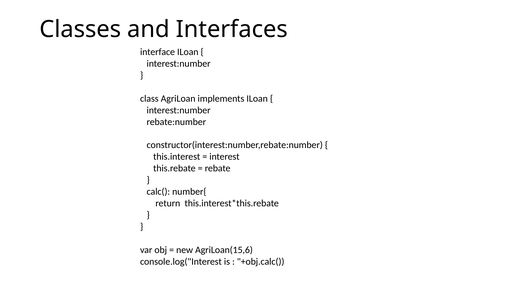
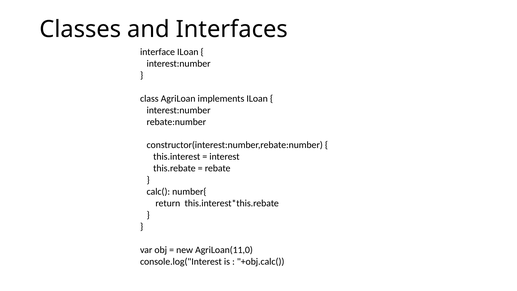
AgriLoan(15,6: AgriLoan(15,6 -> AgriLoan(11,0 (224, 250)
